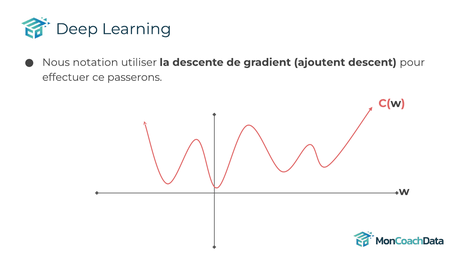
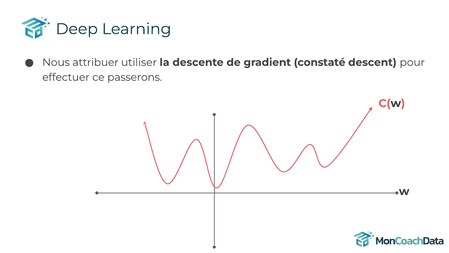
notation: notation -> attribuer (95, 62)
ajoutent: ajoutent -> constaté (320, 62)
